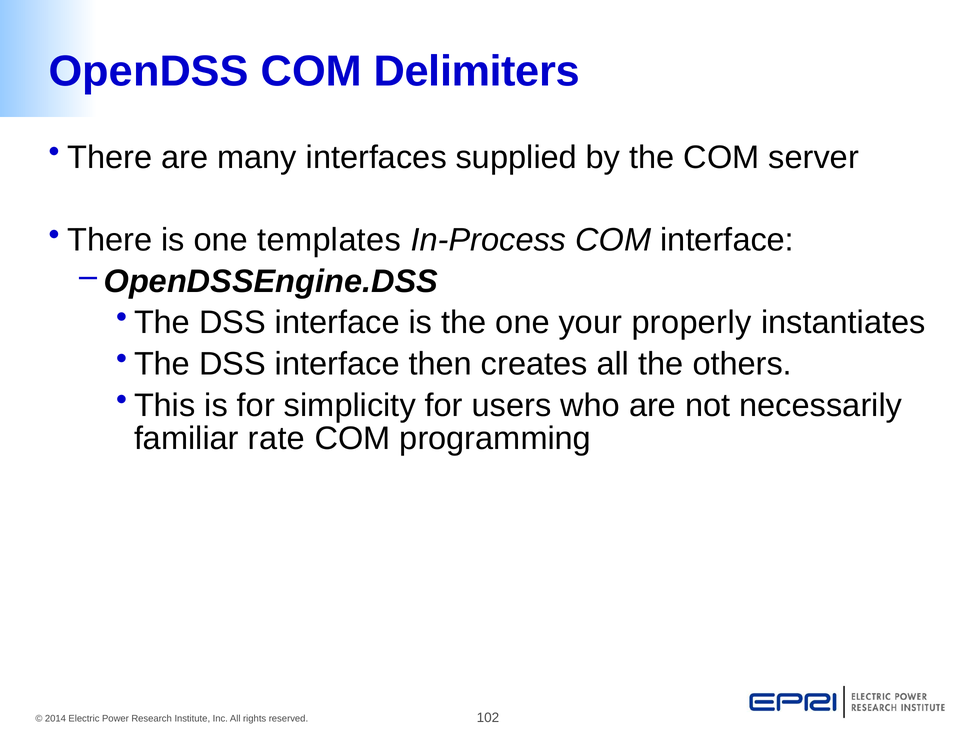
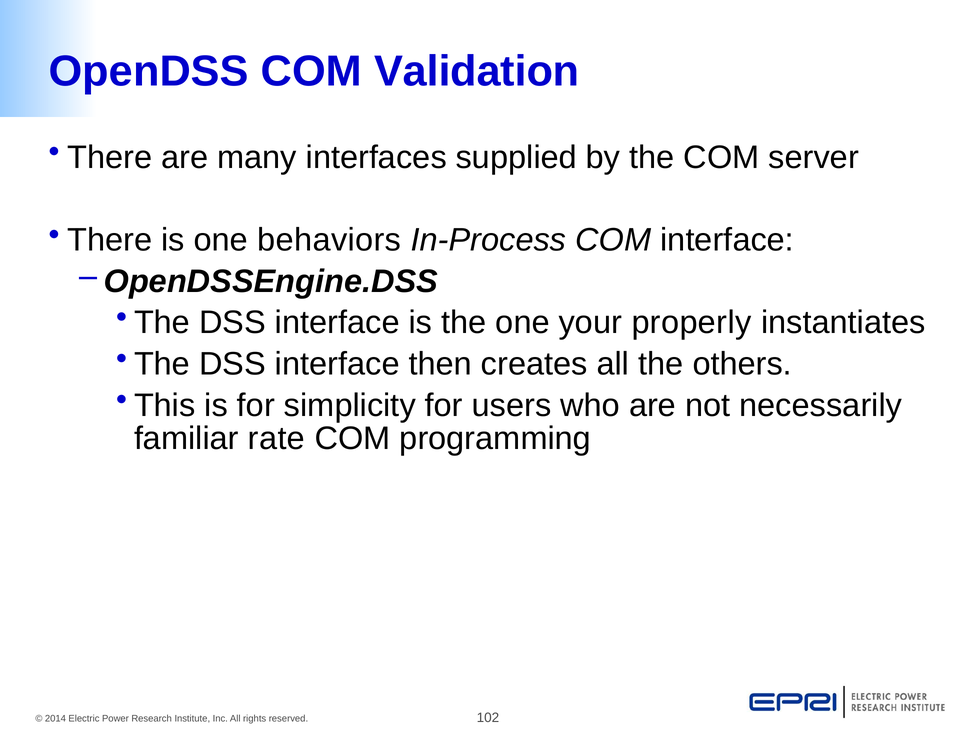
Delimiters: Delimiters -> Validation (477, 71)
templates: templates -> behaviors (329, 240)
